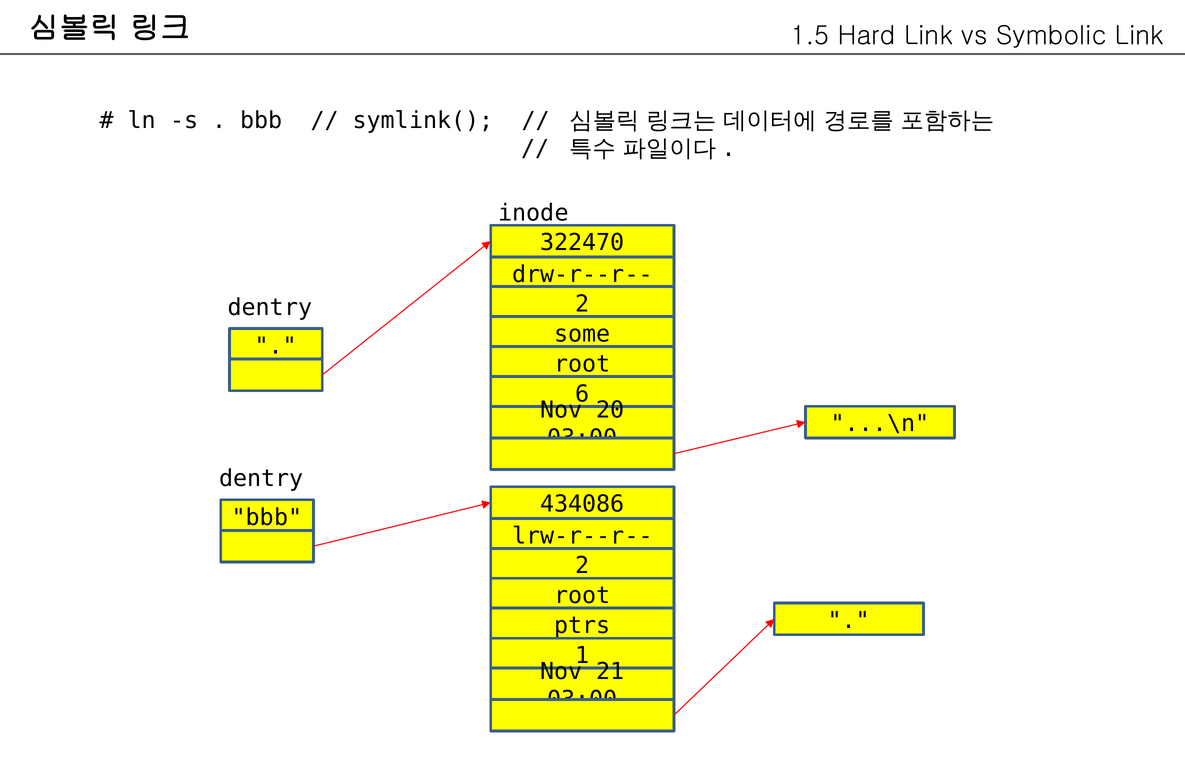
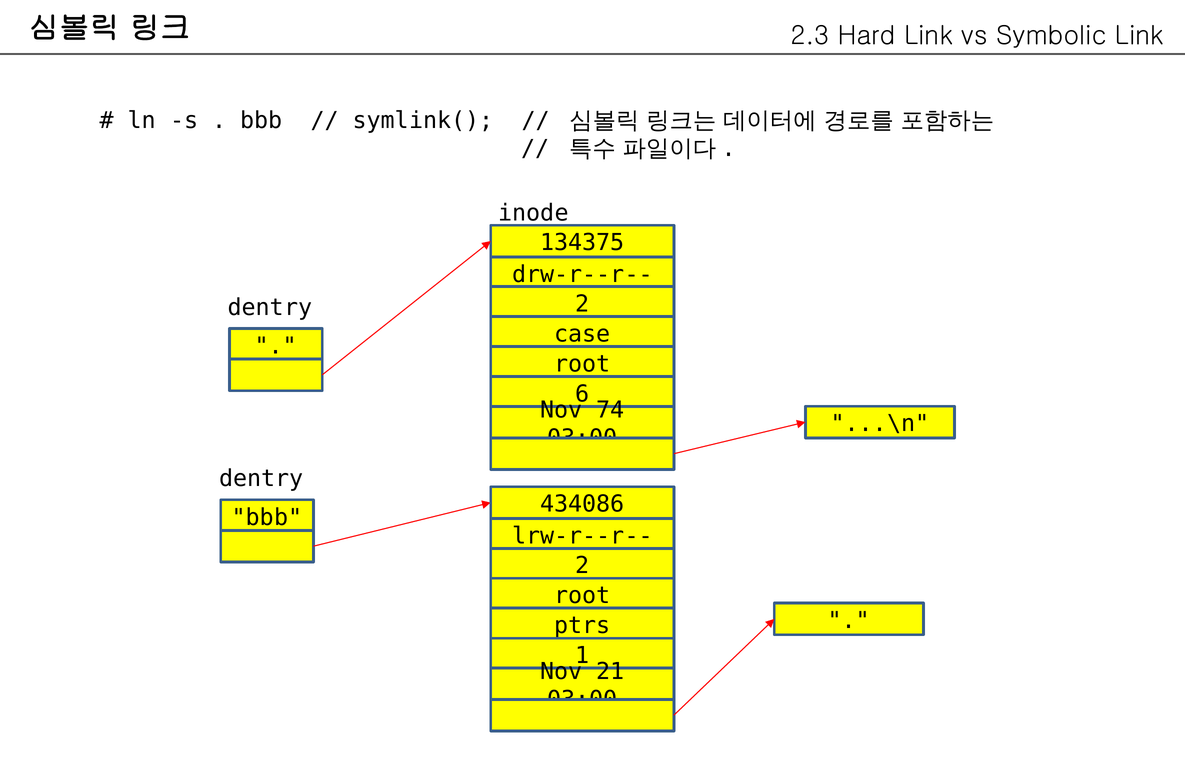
1.5: 1.5 -> 2.3 (810, 36)
322470: 322470 -> 134375 (582, 243)
some: some -> case (582, 334)
20: 20 -> 74 (610, 410)
